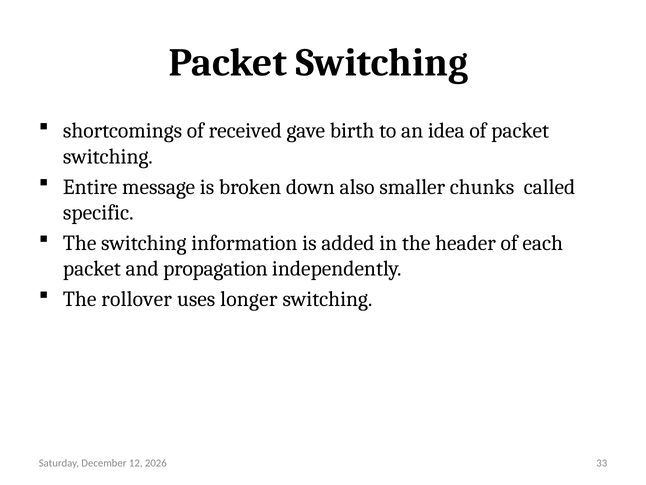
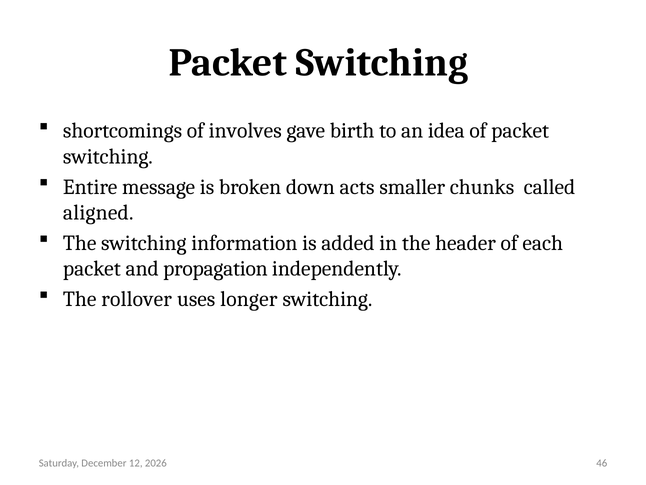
received: received -> involves (245, 131)
also: also -> acts (357, 187)
specific: specific -> aligned (98, 213)
33: 33 -> 46 (602, 463)
